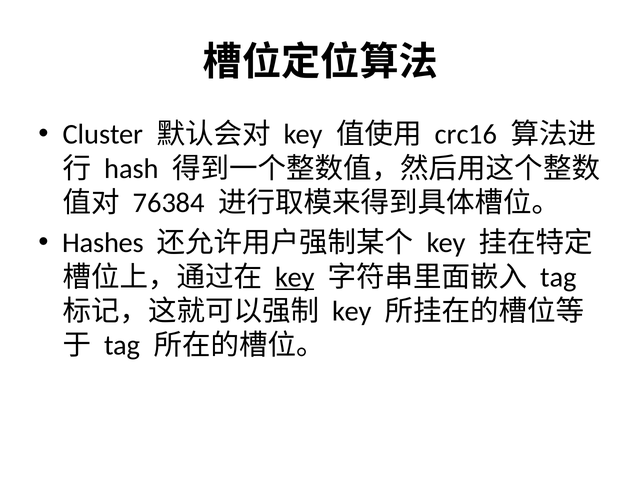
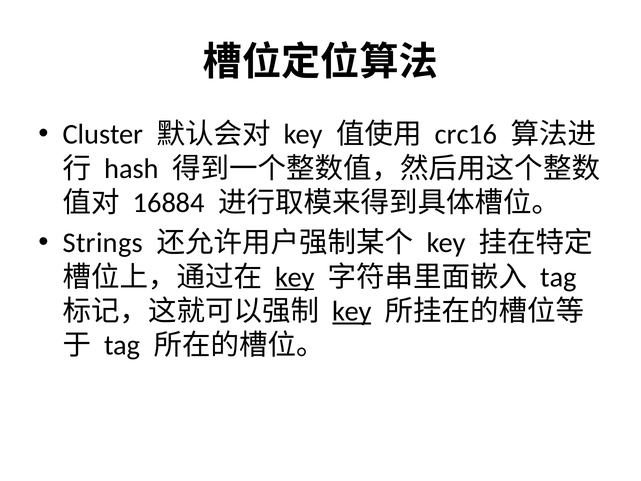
76384: 76384 -> 16884 (169, 203)
Hashes: Hashes -> Strings (103, 243)
key underline: none -> present (352, 311)
